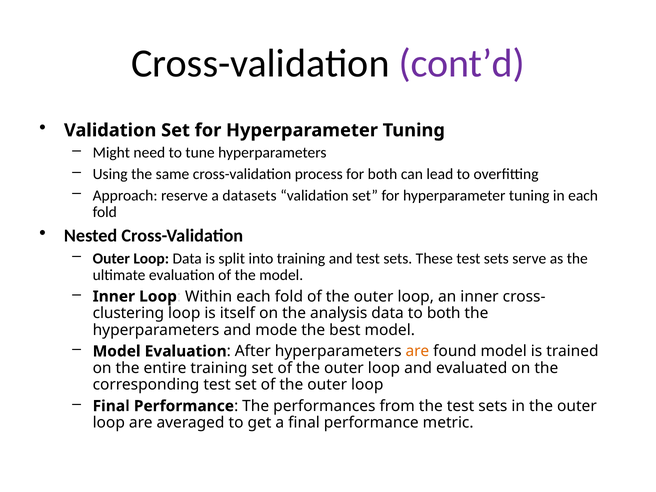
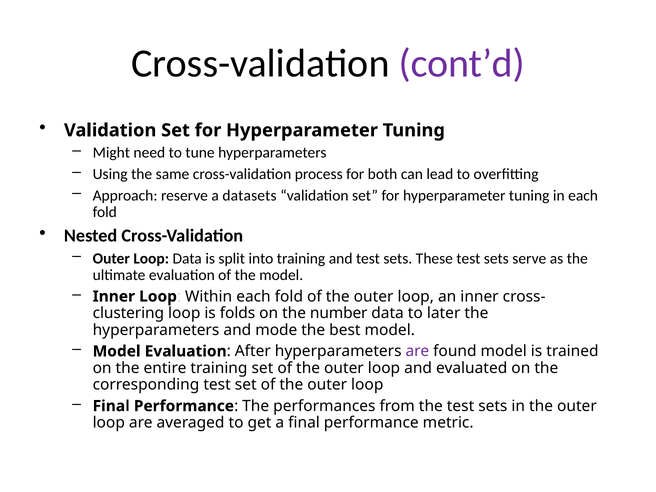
itself: itself -> folds (238, 313)
analysis: analysis -> number (339, 313)
to both: both -> later (444, 313)
are colour: orange -> purple (417, 351)
